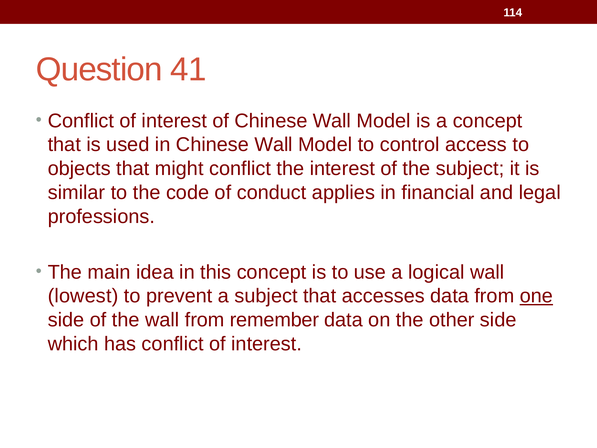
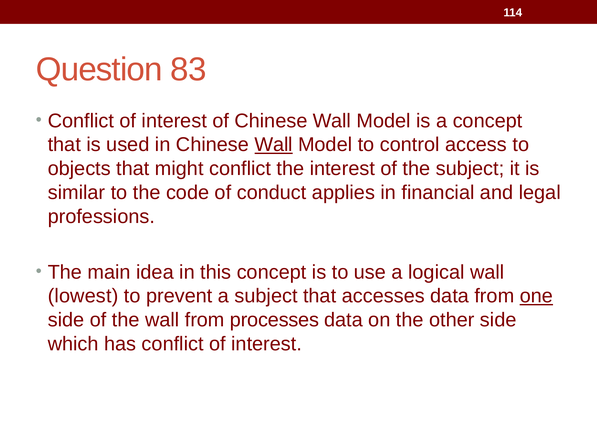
41: 41 -> 83 (188, 69)
Wall underline: none -> present (274, 145)
remember: remember -> processes (274, 320)
